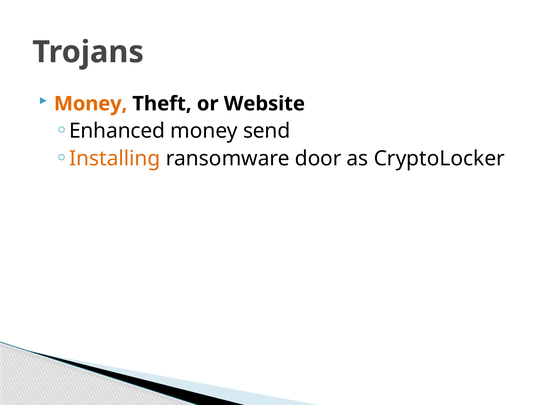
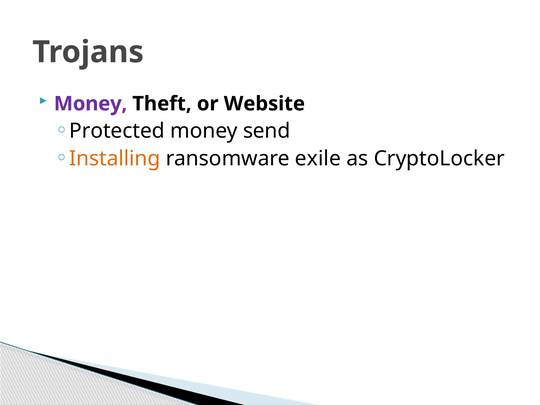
Money colour: orange -> purple (91, 104)
Enhanced: Enhanced -> Protected (117, 131)
door: door -> exile (318, 158)
